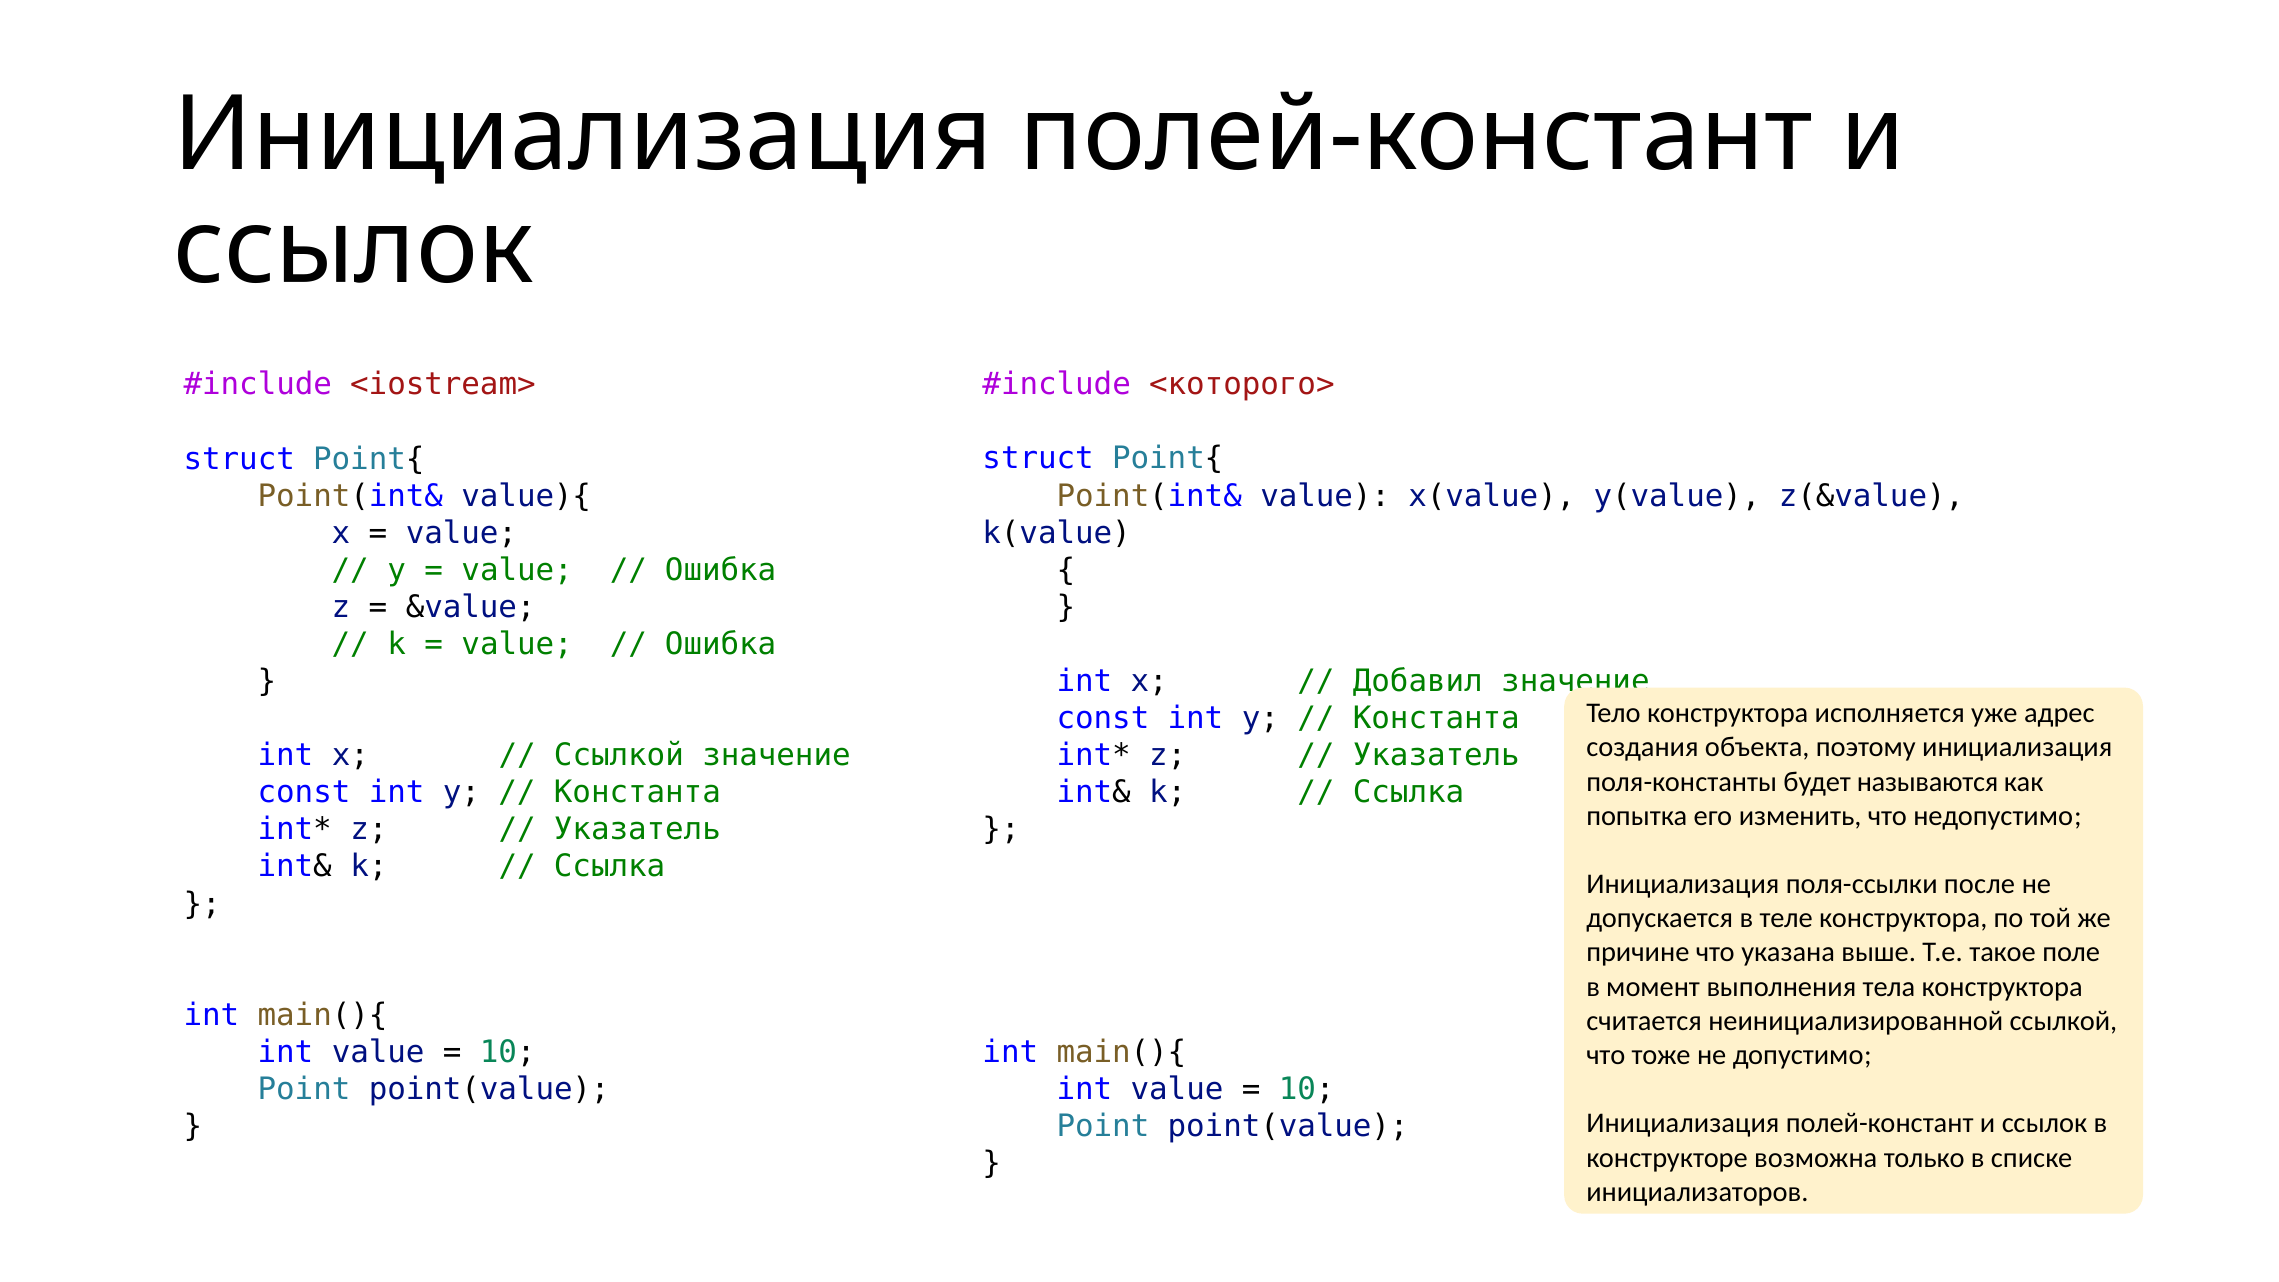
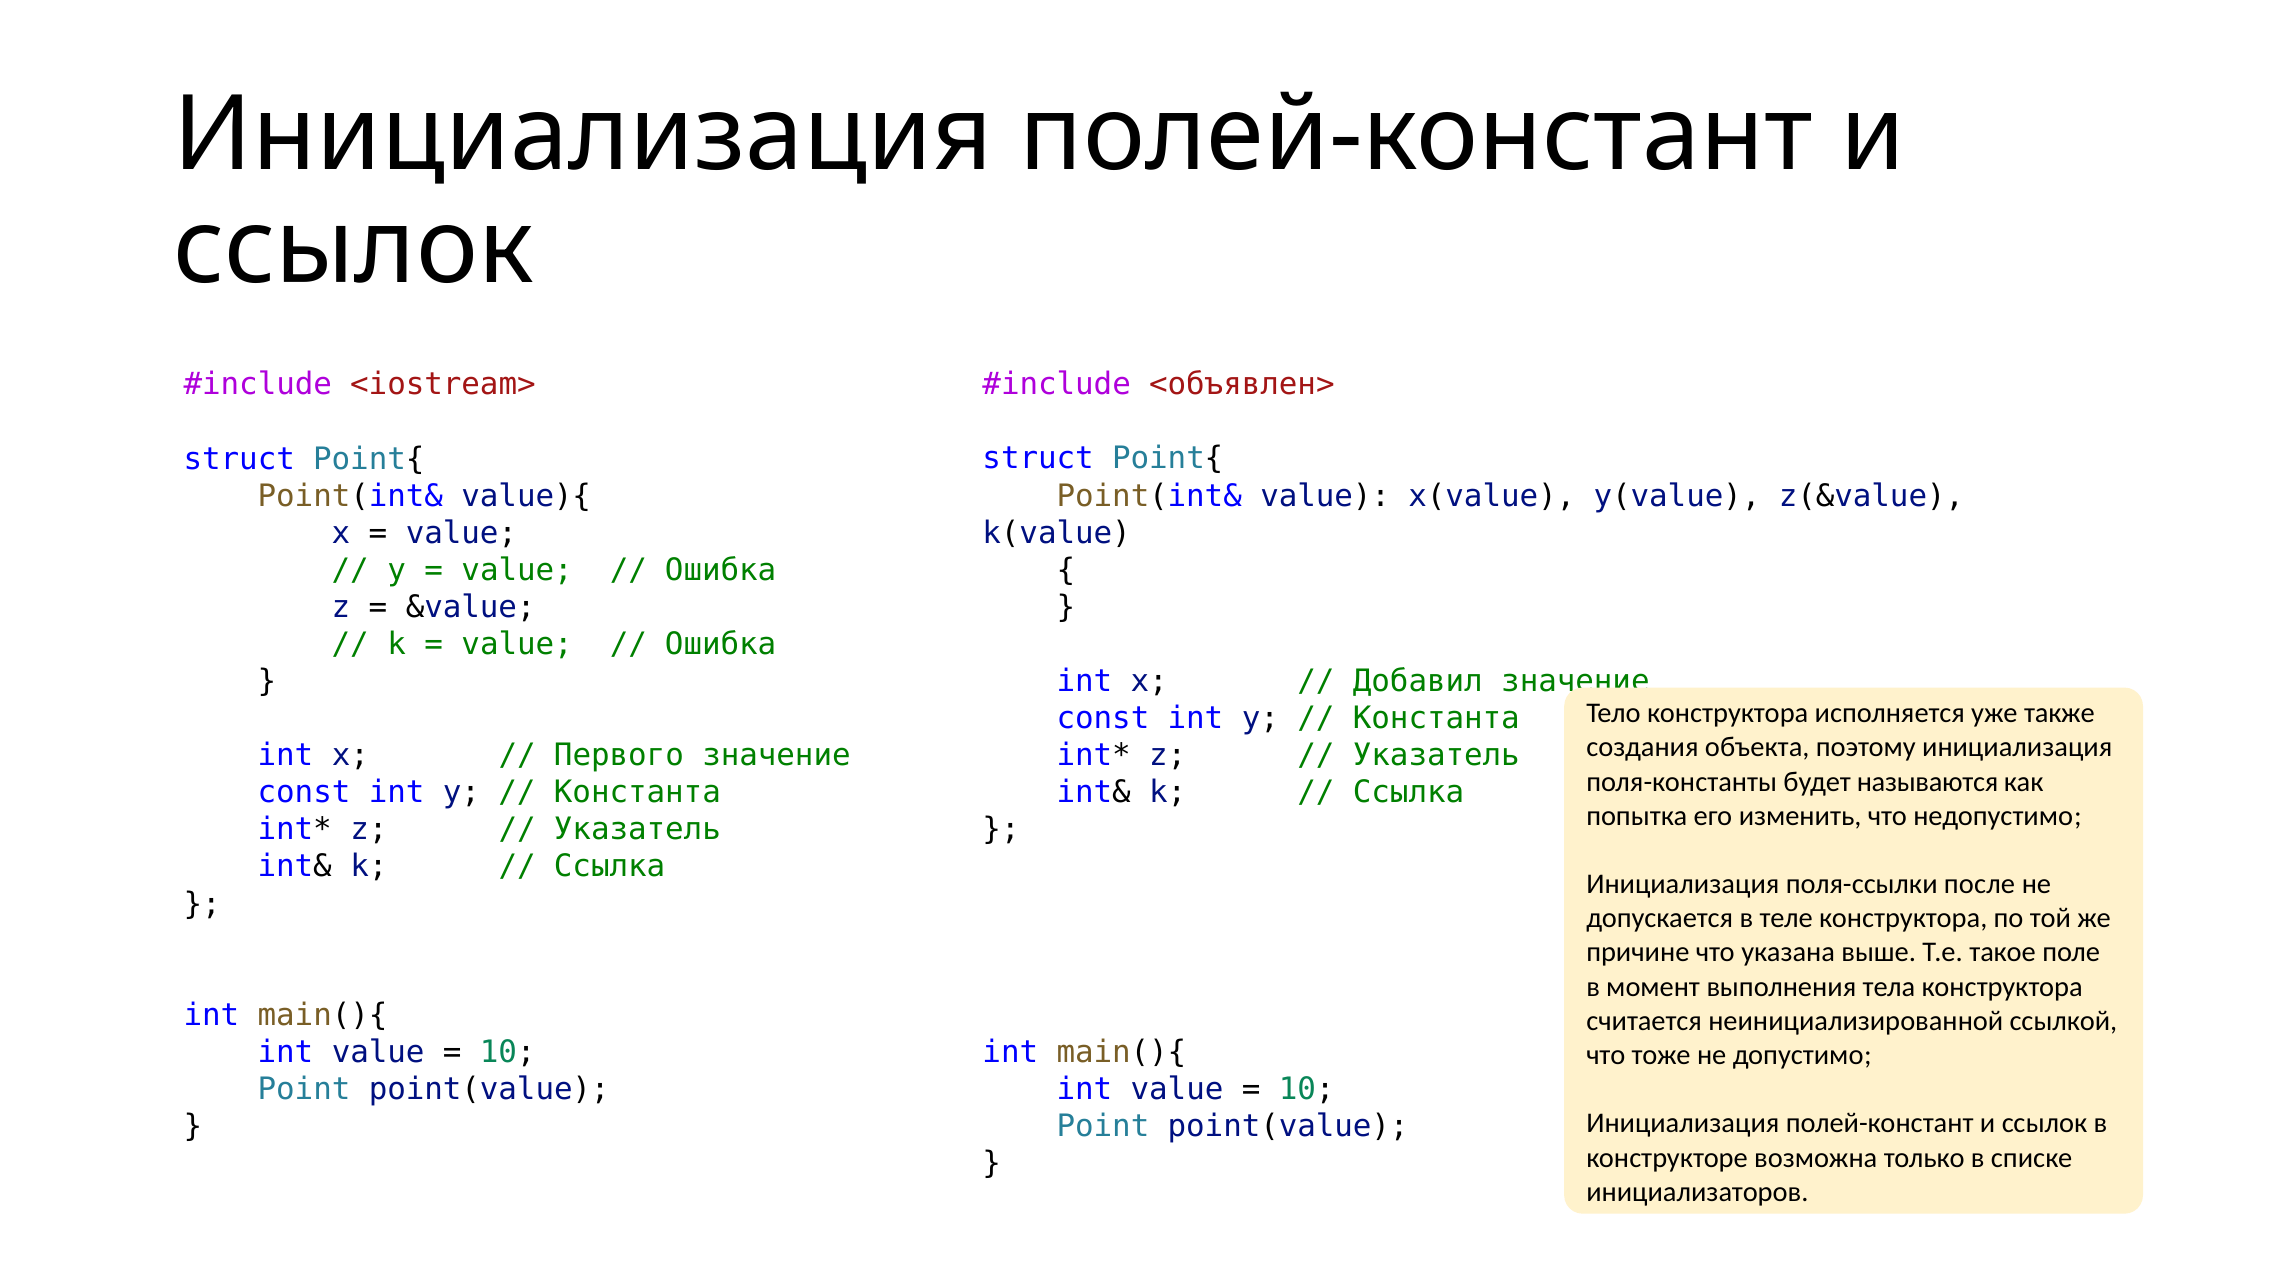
<которого>: <которого> -> <объявлен> (1242, 385)
адрес: адрес -> также (2059, 713)
Ссылкой: Ссылкой -> Первого (619, 755)
